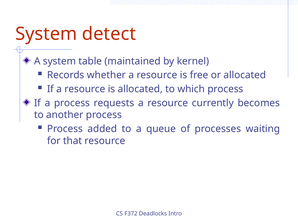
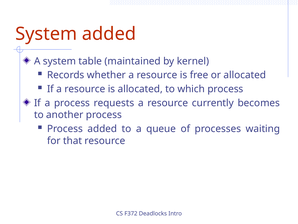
System detect: detect -> added (109, 34)
